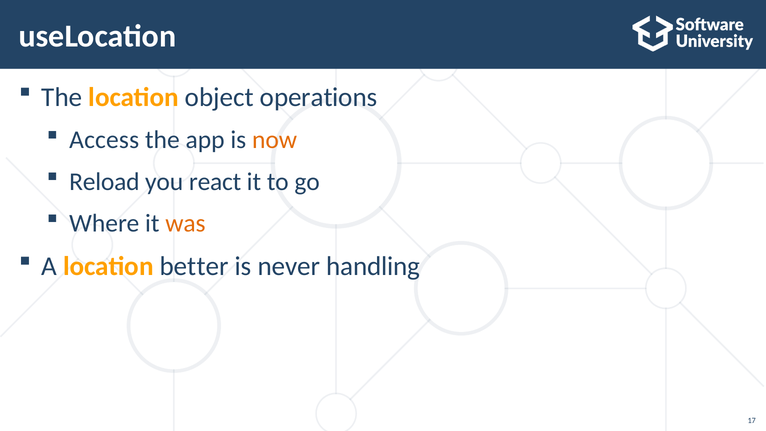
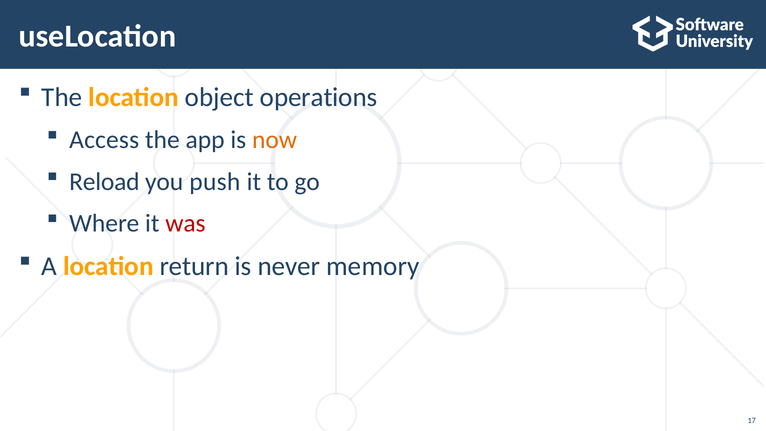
react: react -> push (215, 182)
was colour: orange -> red (185, 223)
better: better -> return (194, 266)
handling: handling -> memory (373, 266)
